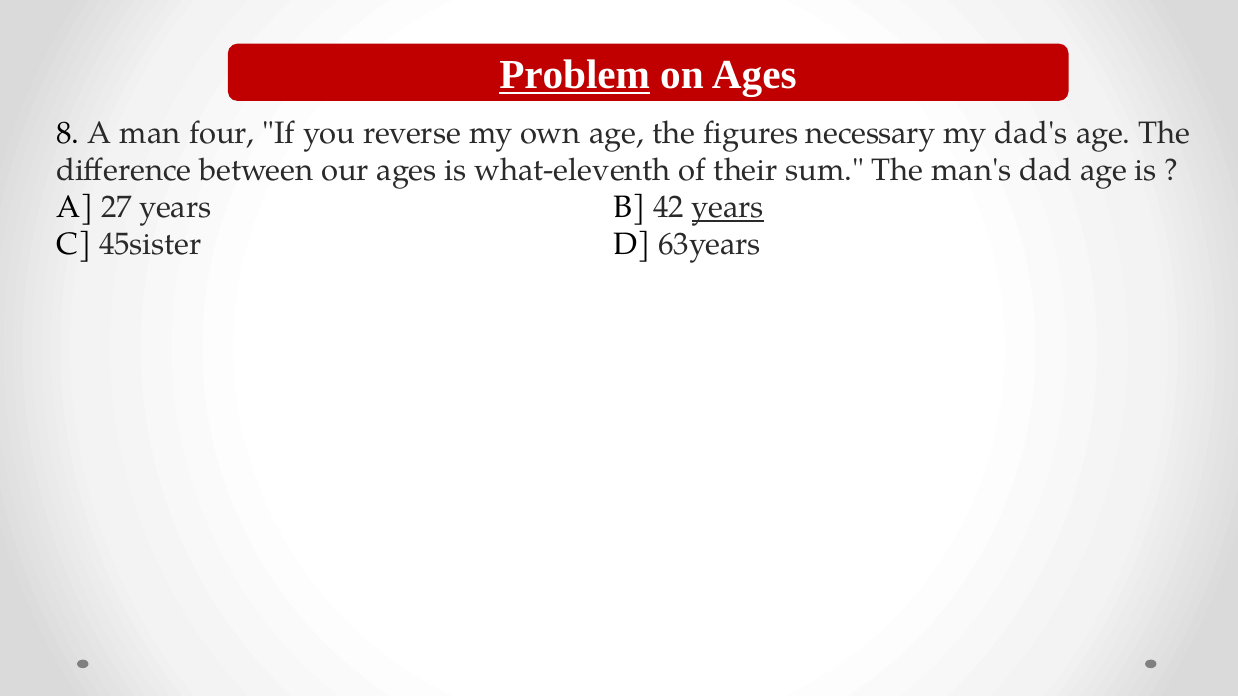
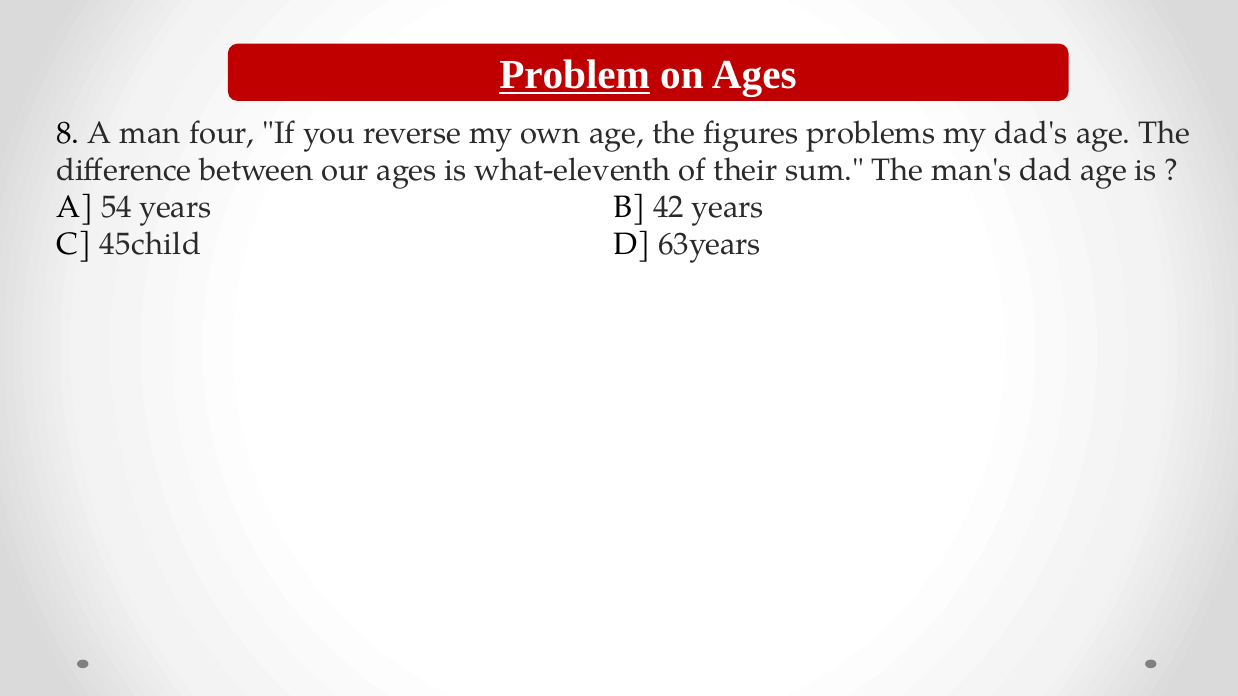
necessary: necessary -> problems (871, 133)
27: 27 -> 54 (117, 207)
years underline: present -> none (728, 207)
45sister: 45sister -> 45child (150, 245)
